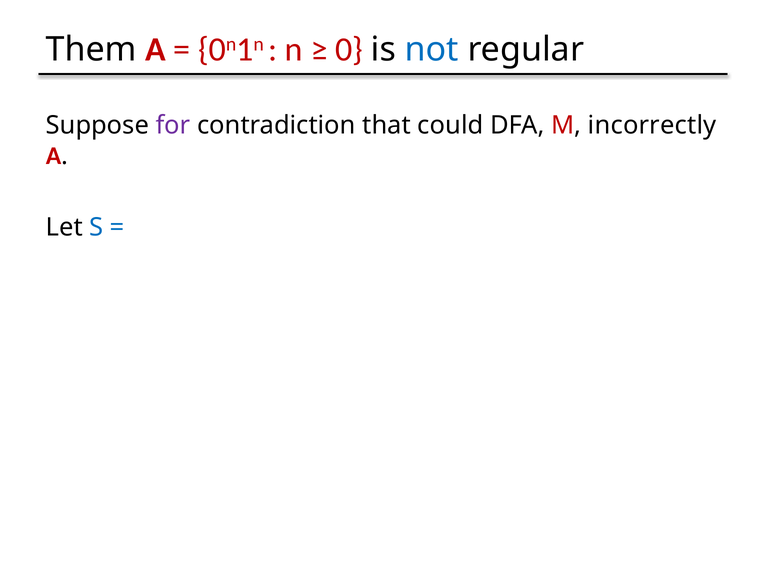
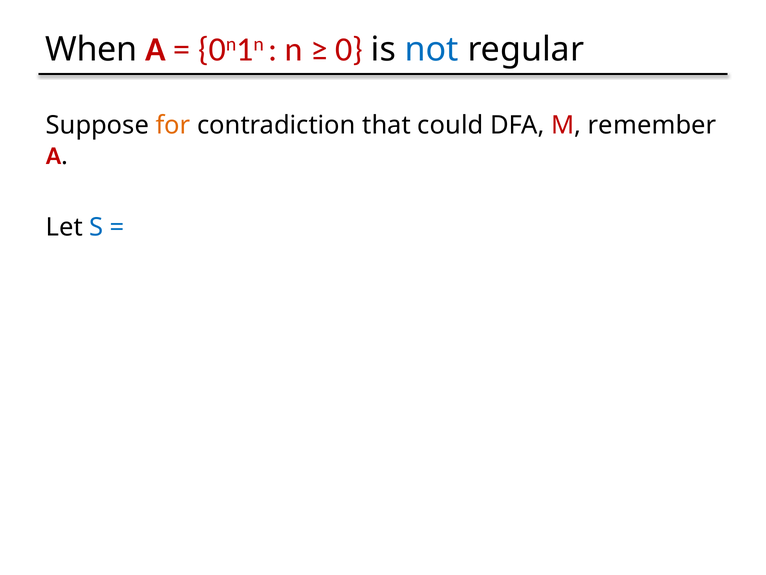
Them: Them -> When (91, 50)
for colour: purple -> orange (173, 125)
incorrectly: incorrectly -> remember (652, 125)
